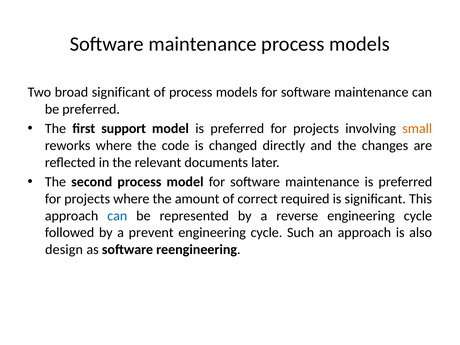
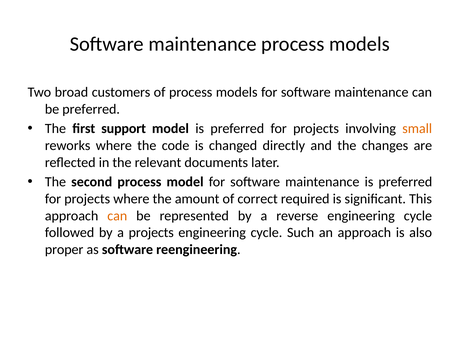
broad significant: significant -> customers (121, 92)
can colour: blue -> orange (117, 216)
a prevent: prevent -> projects (151, 233)
design: design -> proper (64, 249)
